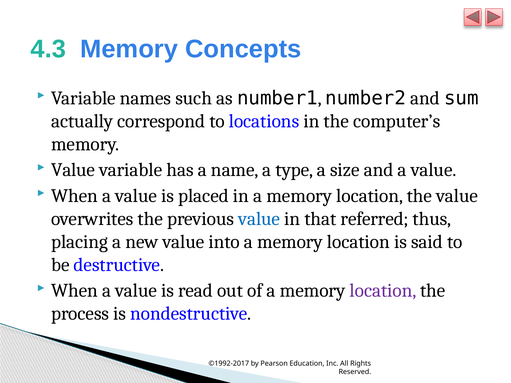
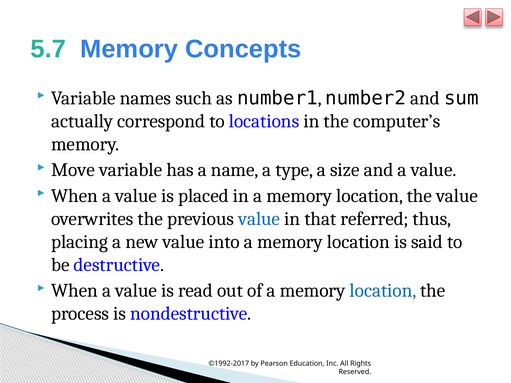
4.3: 4.3 -> 5.7 (48, 49)
Value: Value -> Move (73, 170)
location colour: purple -> blue (383, 291)
